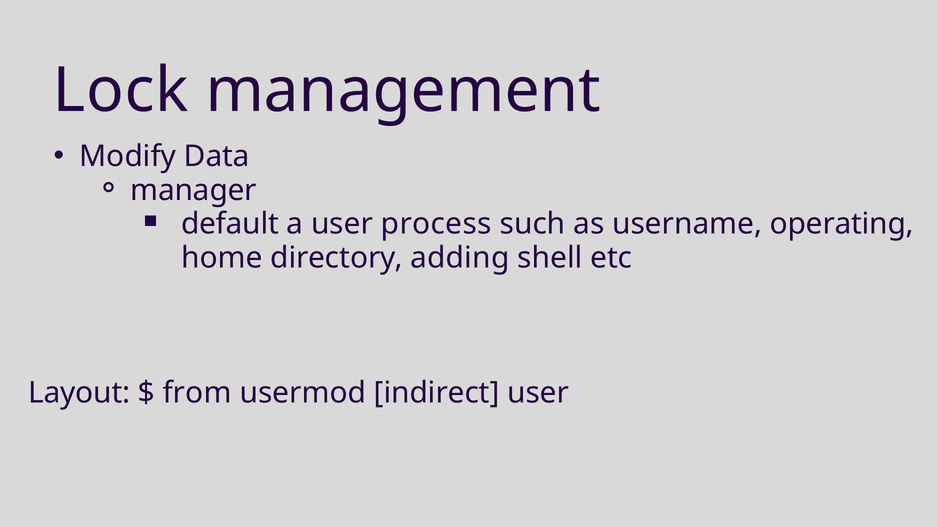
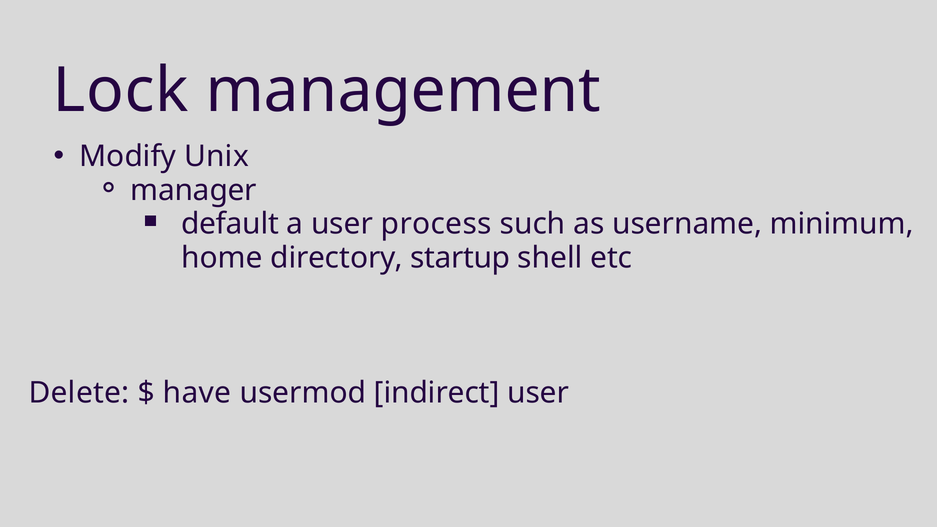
Data: Data -> Unix (216, 156)
operating: operating -> minimum (842, 224)
adding: adding -> startup (460, 258)
Layout: Layout -> Delete (79, 393)
from: from -> have (197, 393)
